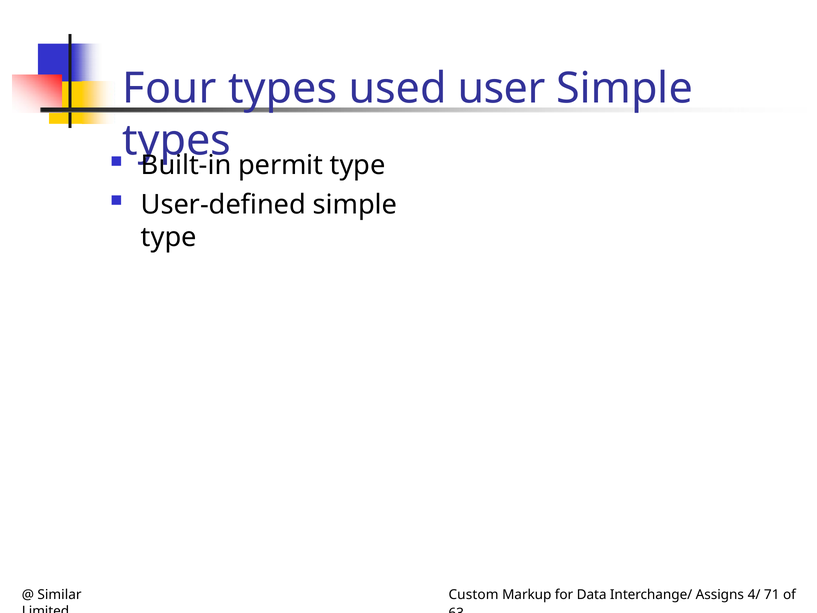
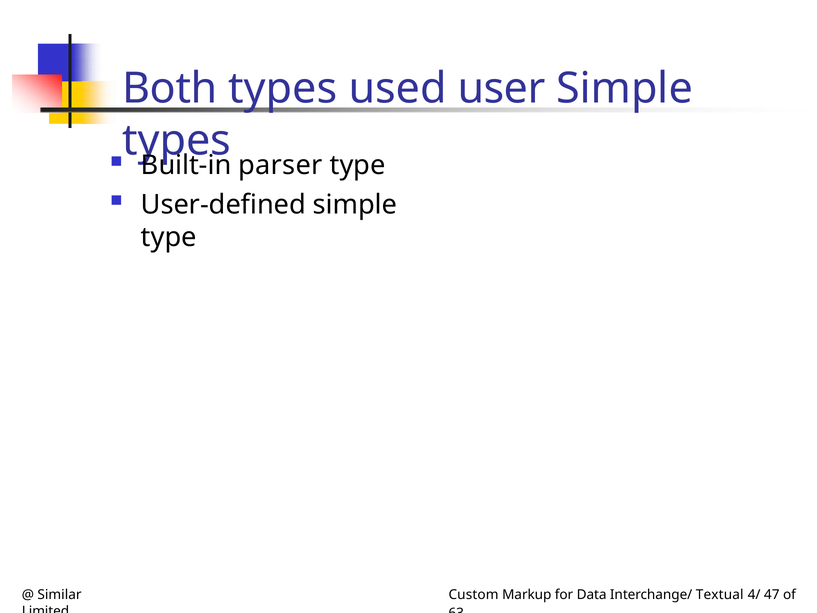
Four: Four -> Both (170, 89)
permit: permit -> parser (280, 165)
Assigns: Assigns -> Textual (720, 595)
71: 71 -> 47 (772, 595)
